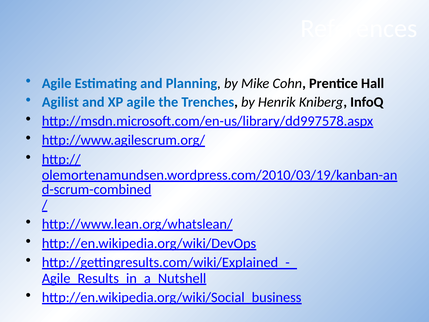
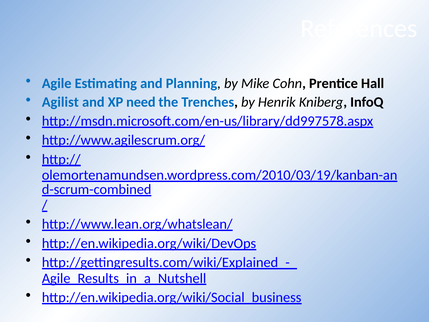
XP agile: agile -> need (141, 102)
